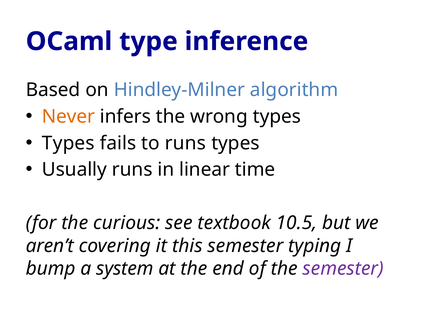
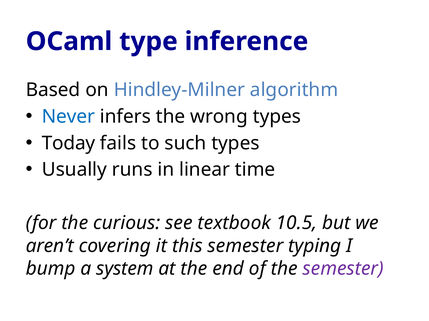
Never colour: orange -> blue (68, 117)
Types: Types -> Today (69, 143)
to runs: runs -> such (185, 143)
